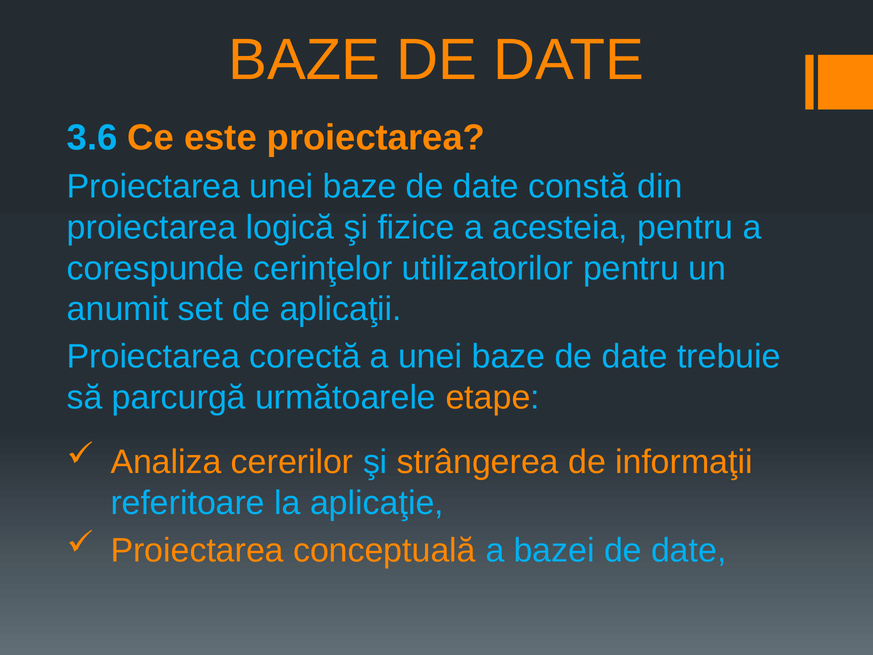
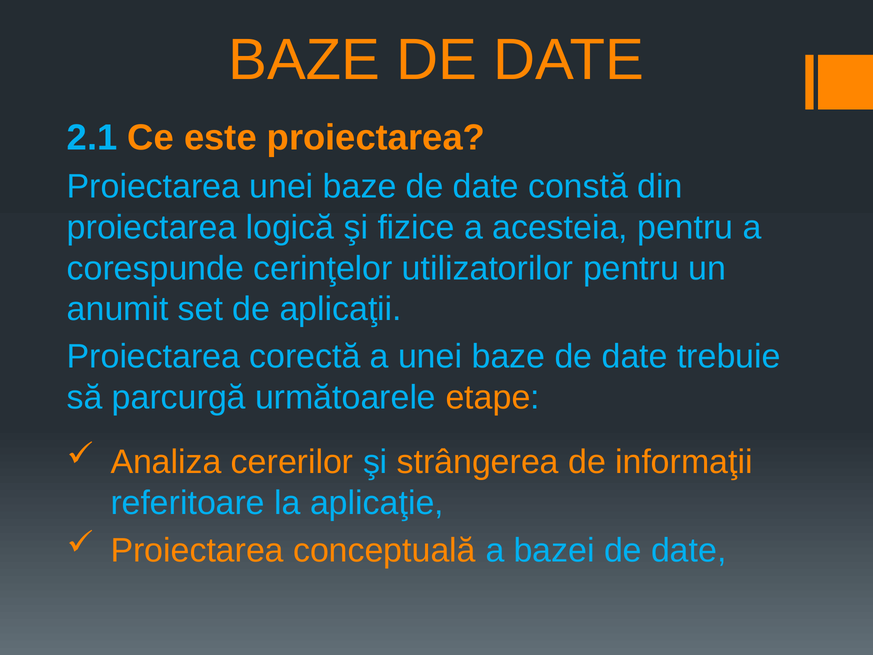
3.6: 3.6 -> 2.1 (92, 138)
